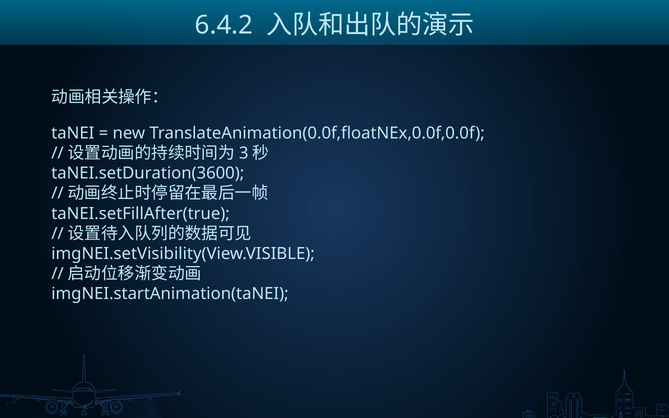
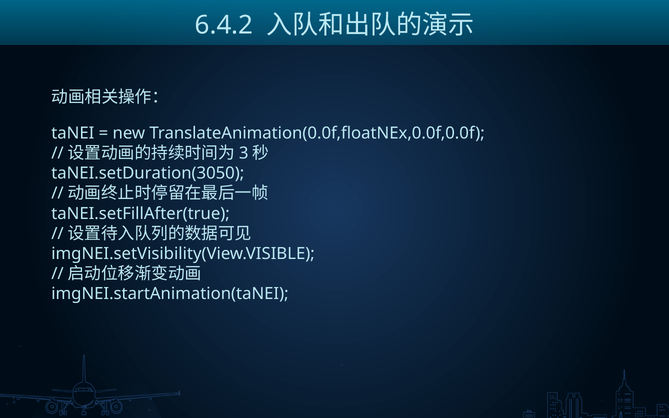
taNEI.setDuration(3600: taNEI.setDuration(3600 -> taNEI.setDuration(3050 (148, 173)
